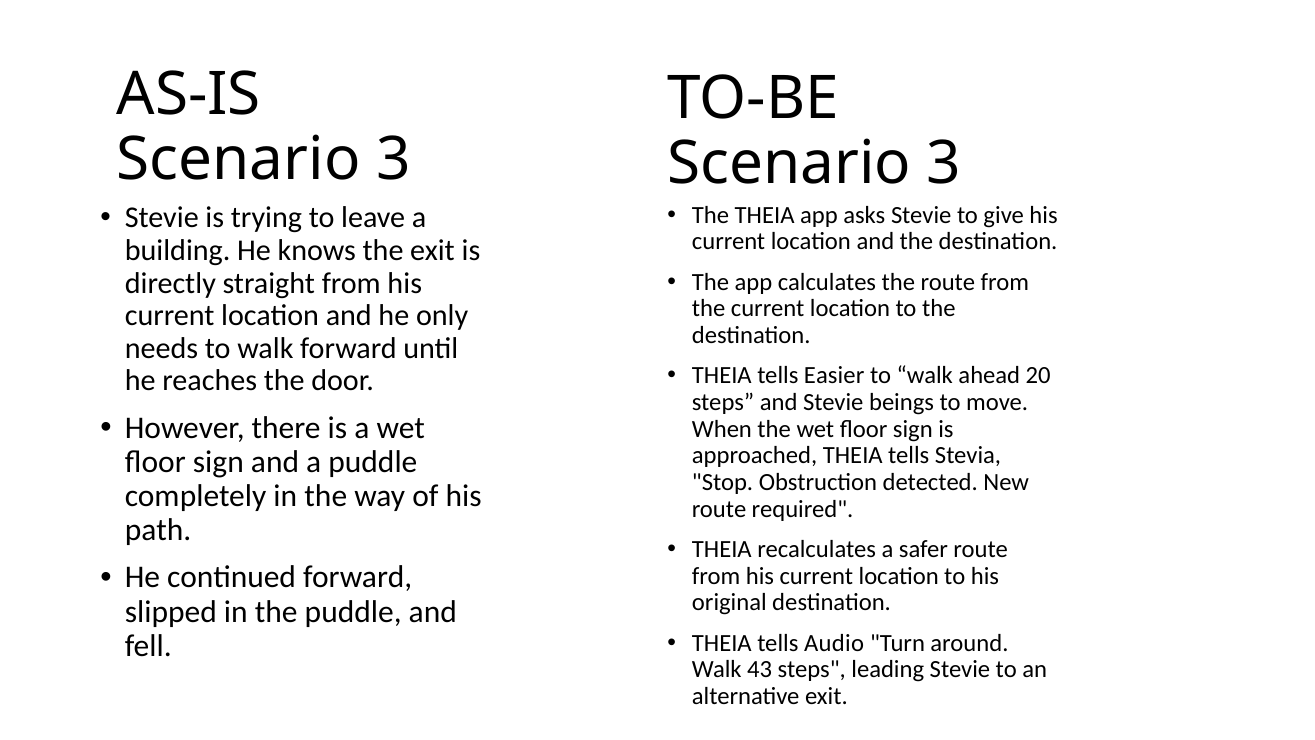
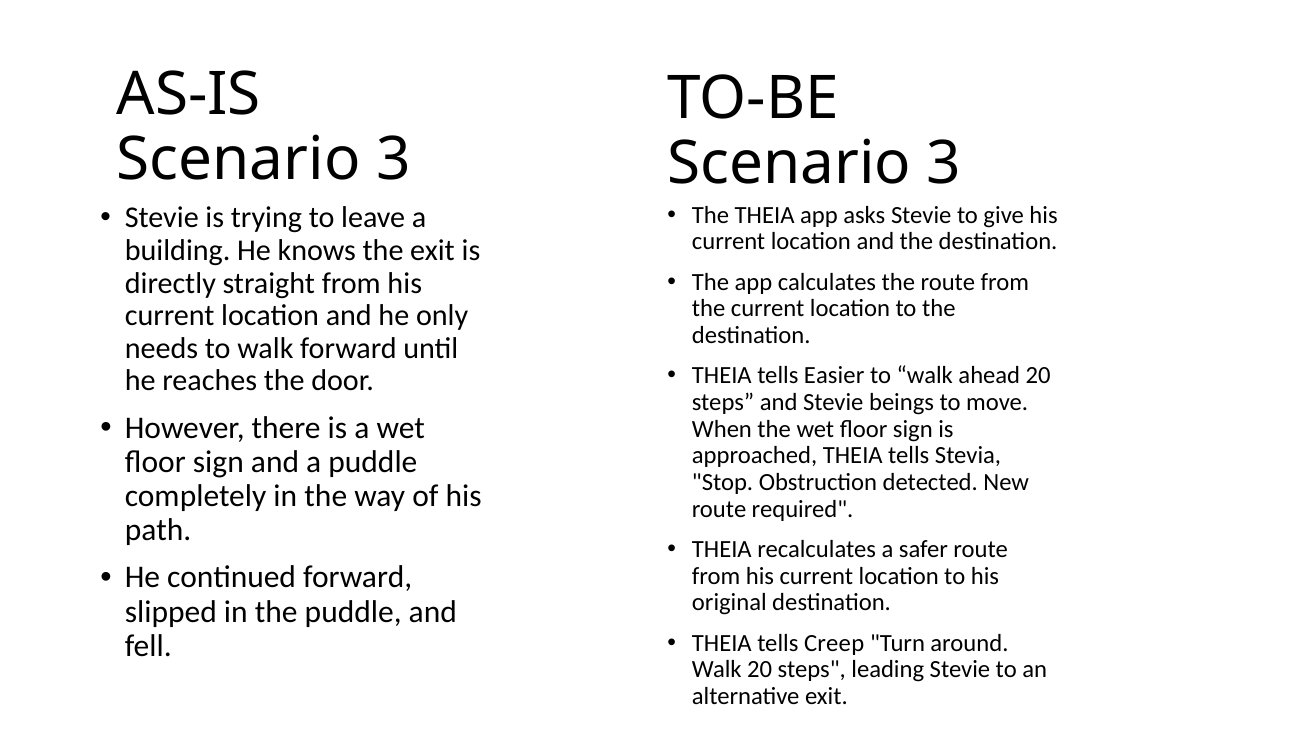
Audio: Audio -> Creep (834, 643)
Walk 43: 43 -> 20 (760, 669)
